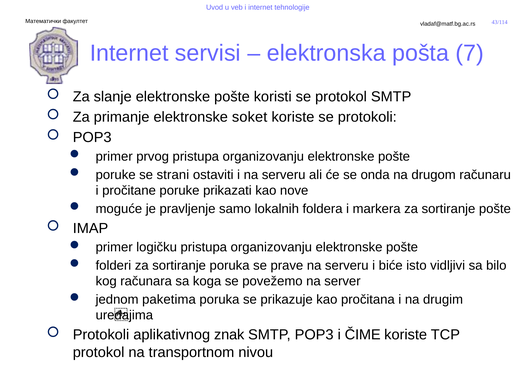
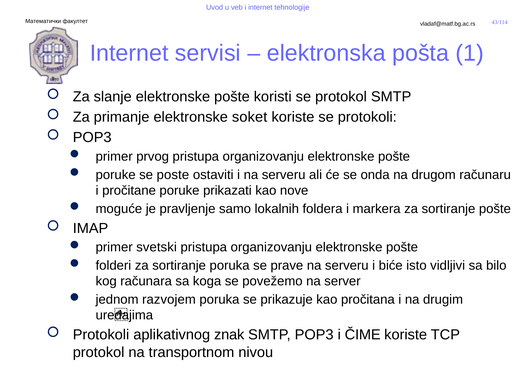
7: 7 -> 1 (470, 53)
strani: strani -> poste (173, 175)
logičku: logičku -> svetski (157, 248)
paketima: paketima -> razvojem (169, 300)
